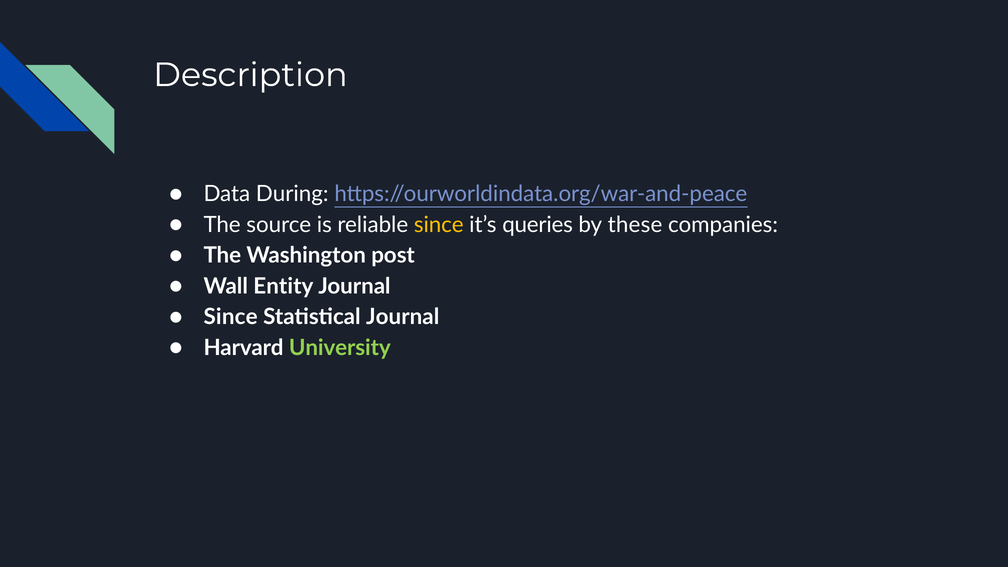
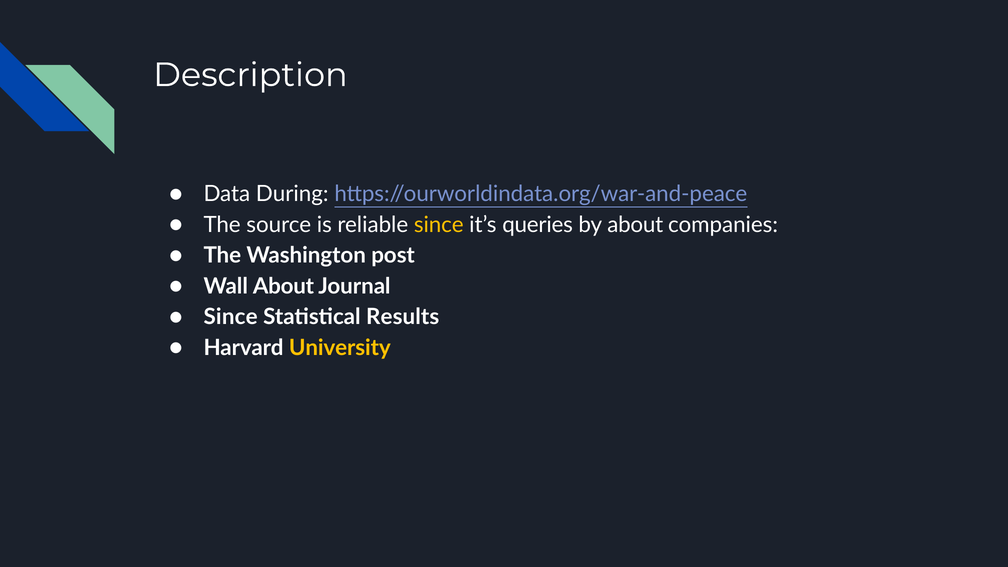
by these: these -> about (635, 225)
Wall Entity: Entity -> About (283, 286)
Statistical Journal: Journal -> Results (403, 317)
University colour: light green -> yellow (340, 348)
